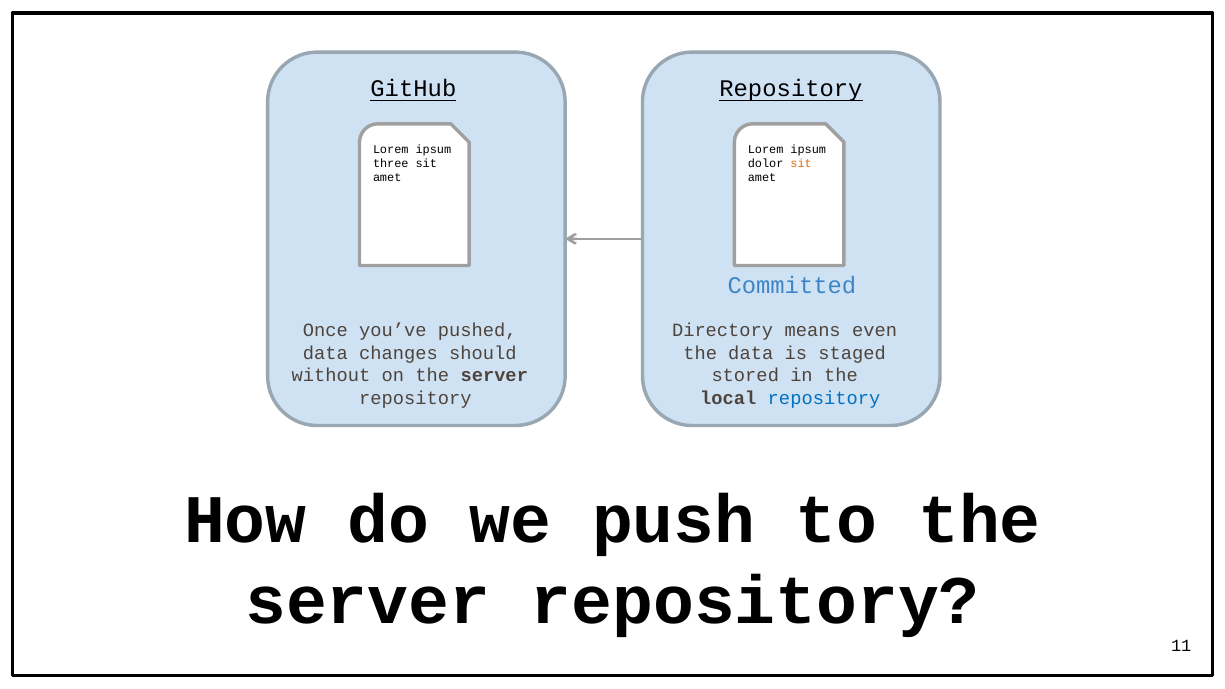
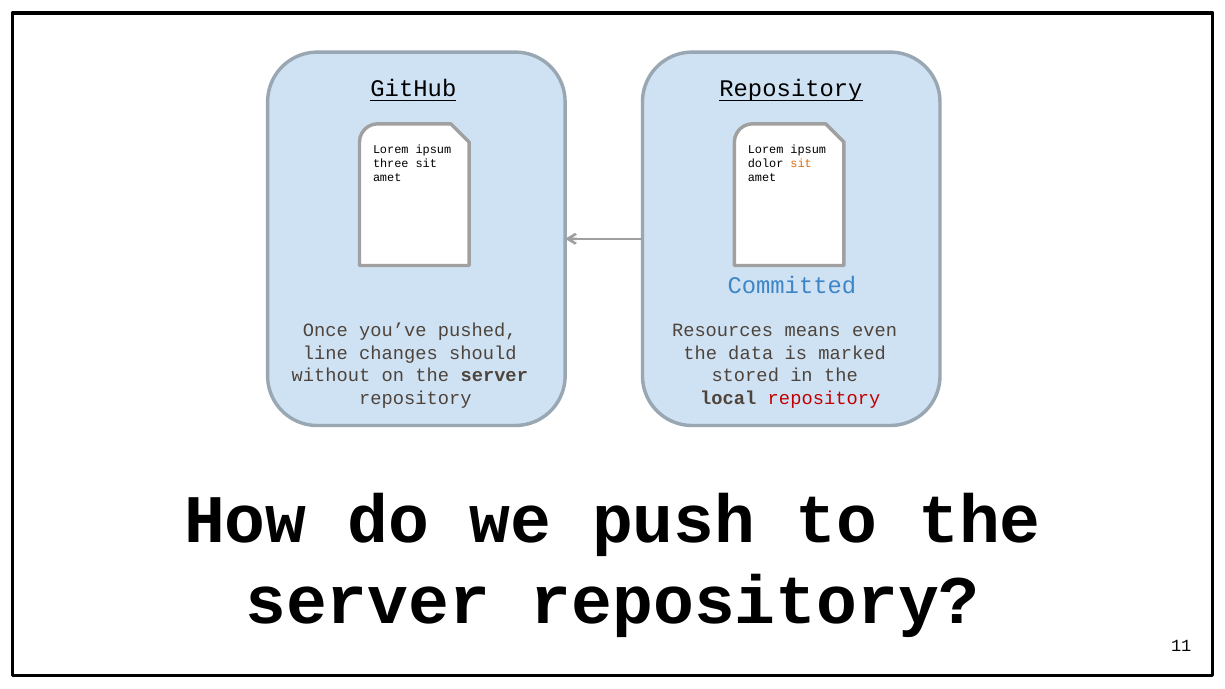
Directory: Directory -> Resources (723, 331)
data: data -> line (325, 353)
staged: staged -> marked (852, 353)
repository colour: blue -> red (824, 398)
